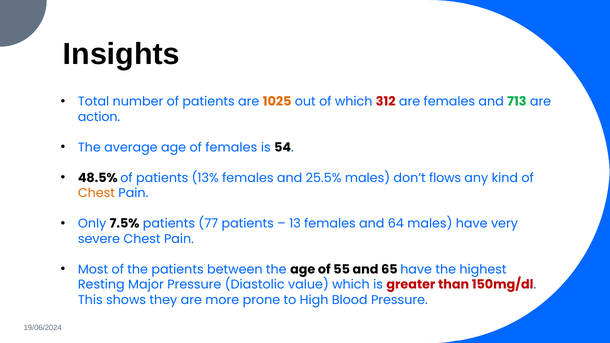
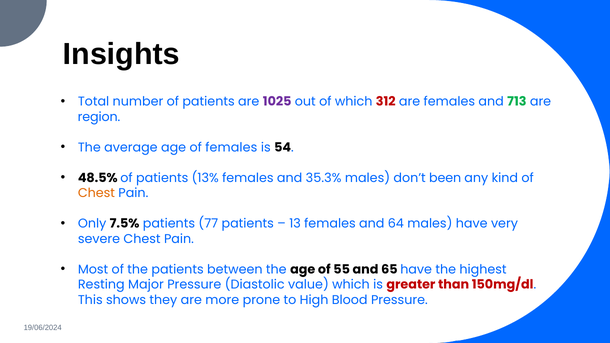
1025 colour: orange -> purple (277, 102)
action: action -> region (99, 117)
25.5%: 25.5% -> 35.3% (324, 178)
flows: flows -> been (445, 178)
